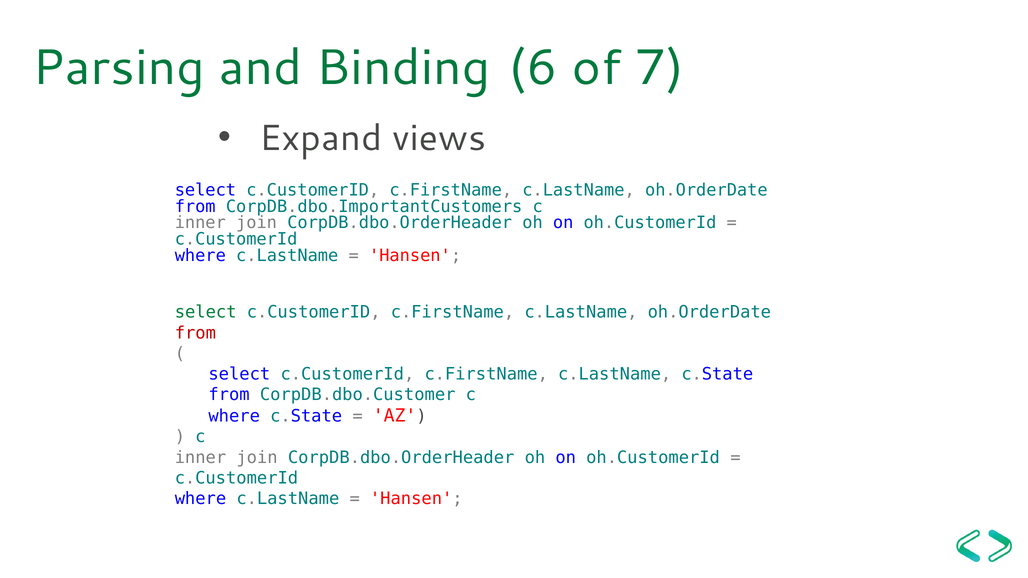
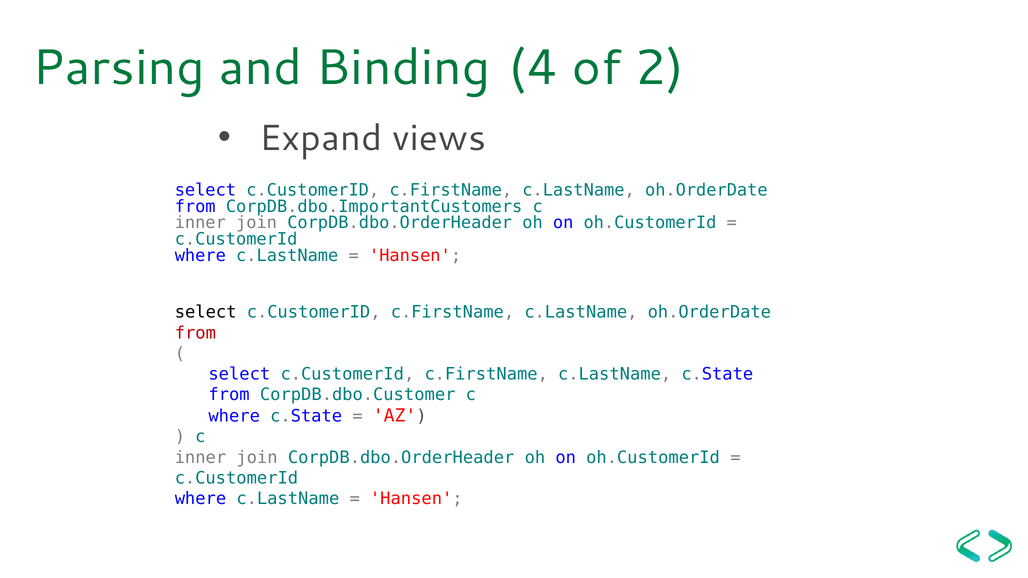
6: 6 -> 4 (533, 68)
7: 7 -> 2 (660, 68)
select colour: green -> black (206, 312)
